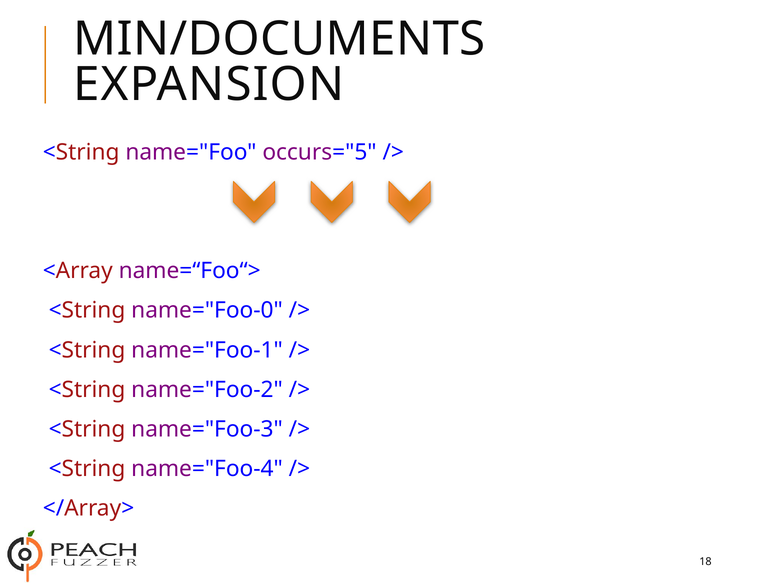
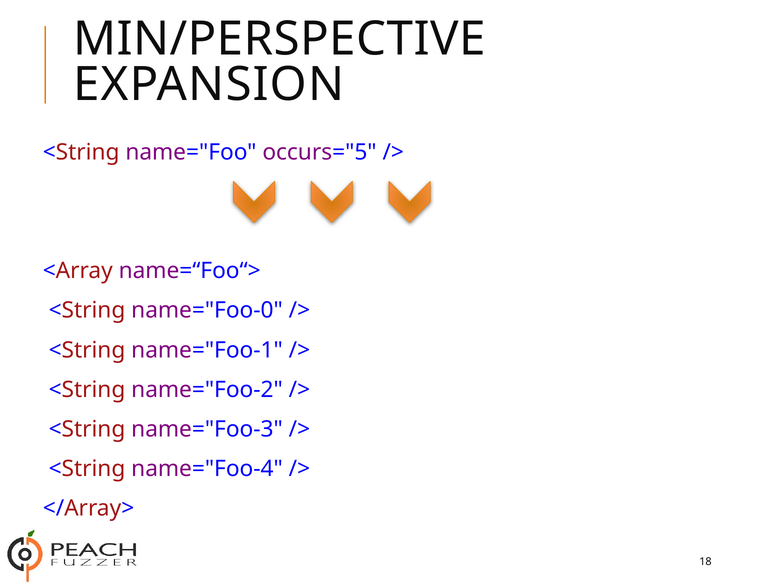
MIN/DOCUMENTS: MIN/DOCUMENTS -> MIN/PERSPECTIVE (279, 39)
